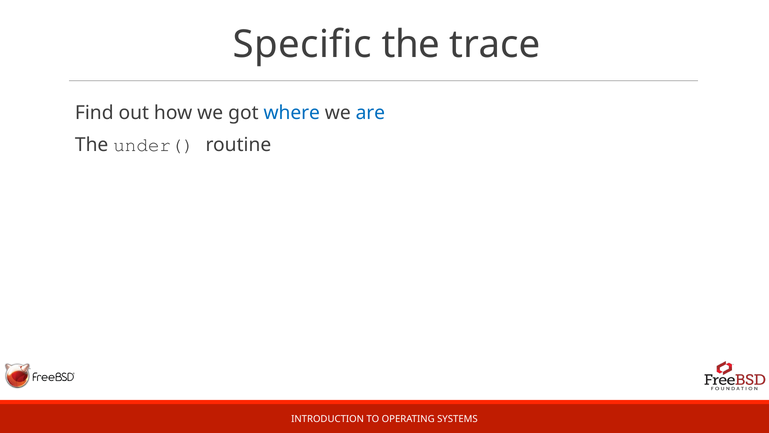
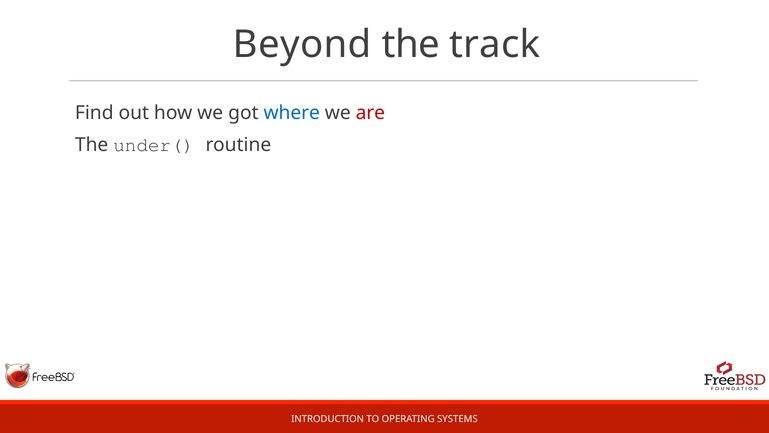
Specific: Specific -> Beyond (302, 45)
trace: trace -> track (495, 45)
are colour: blue -> red (370, 113)
